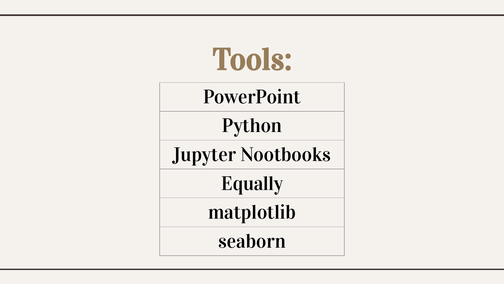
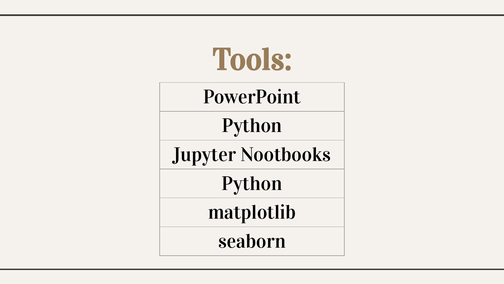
Equally: Equally -> Python (252, 183)
